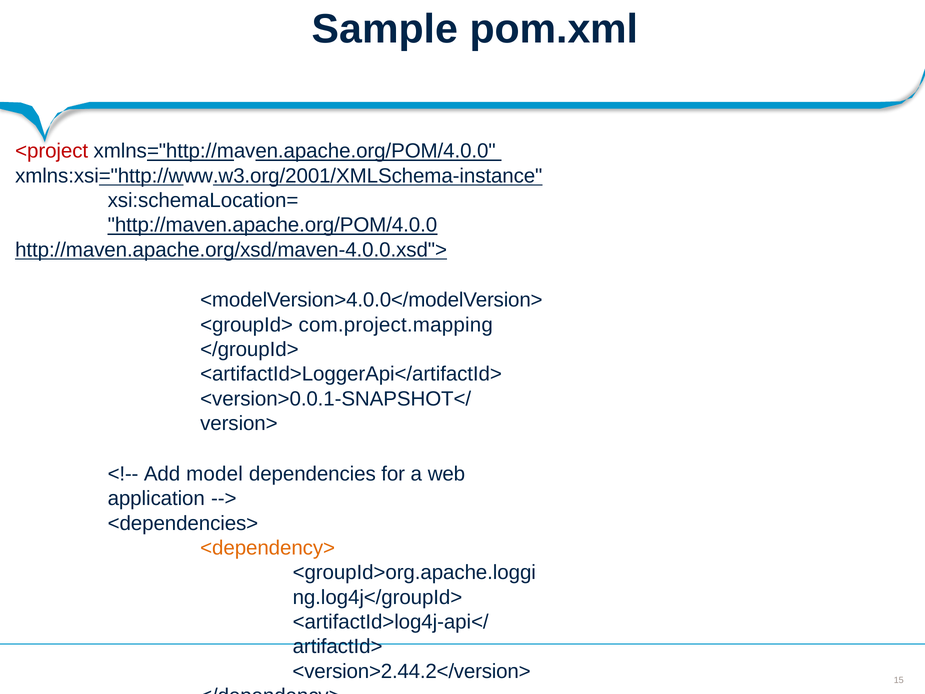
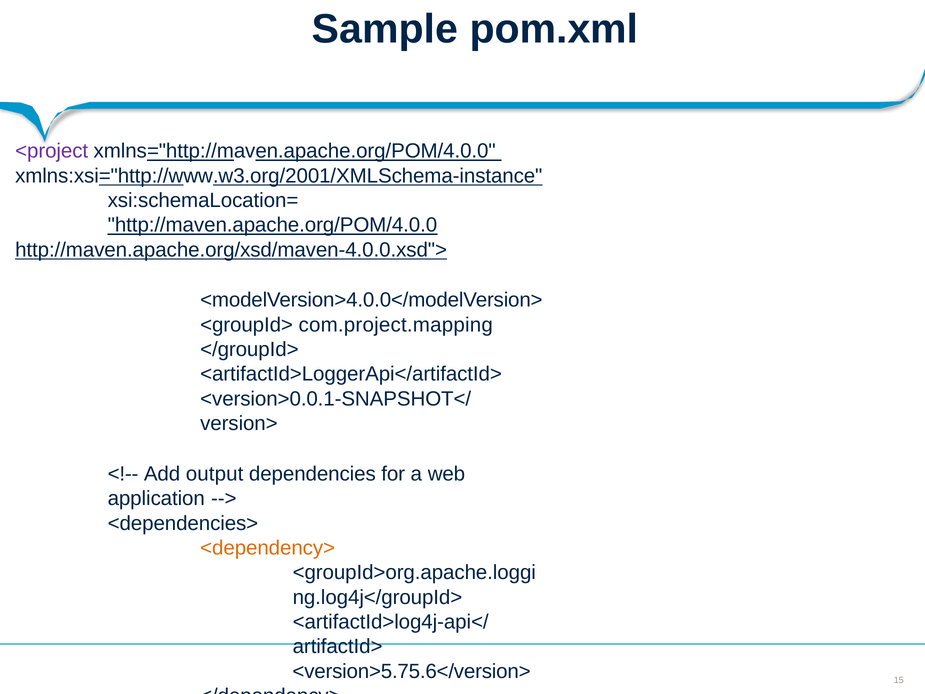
<project colour: red -> purple (52, 151)
model: model -> output (215, 474)
<version>2.44.2</version>: <version>2.44.2</version> -> <version>5.75.6</version> (412, 671)
